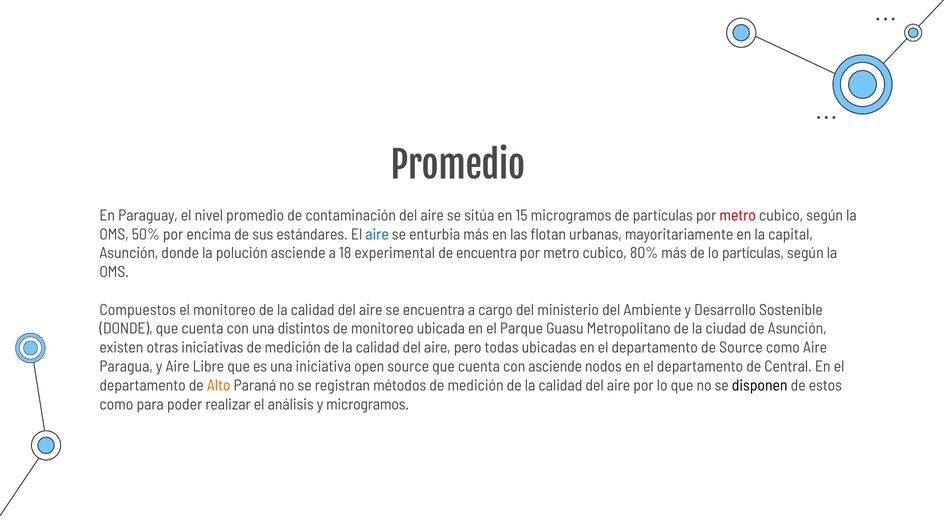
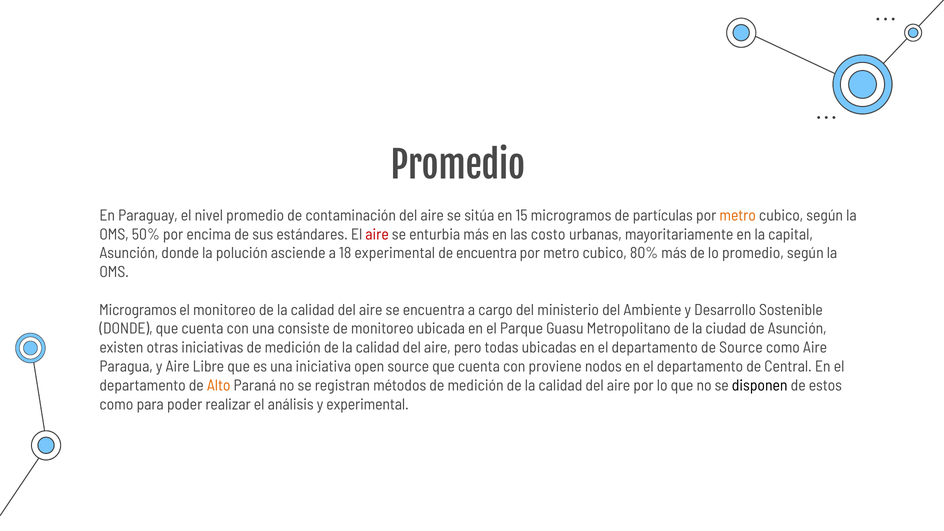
metro colour: red -> orange (738, 216)
aire colour: blue -> red (377, 234)
flotan: flotan -> costo (548, 234)
lo partículas: partículas -> promedio (753, 253)
Compuestos: Compuestos -> Microgramos (138, 310)
distintos: distintos -> consiste (304, 329)
con asciende: asciende -> proviene (555, 367)
y microgramos: microgramos -> experimental (368, 404)
